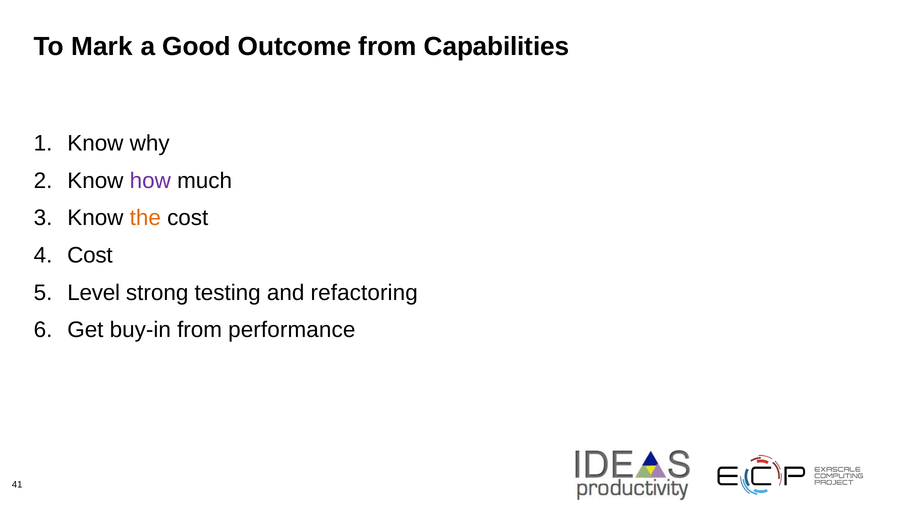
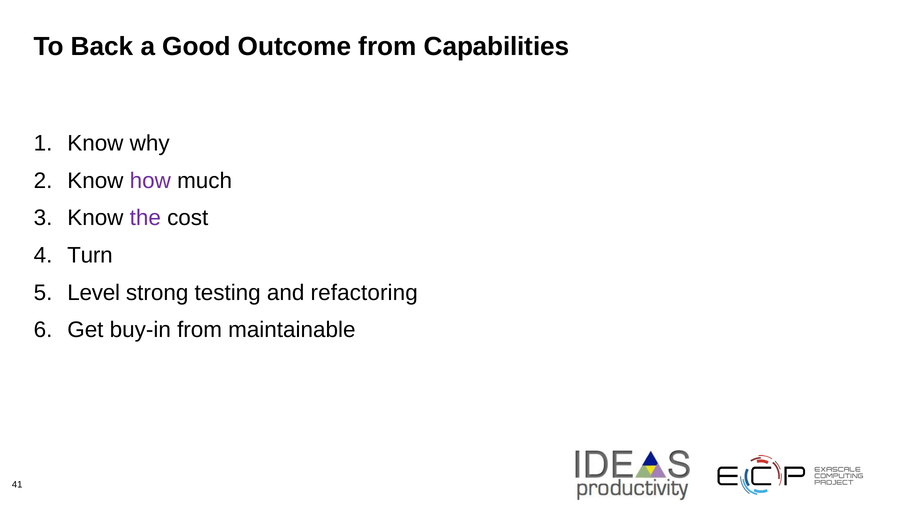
Mark: Mark -> Back (102, 46)
the colour: orange -> purple (145, 218)
Cost: Cost -> Turn (90, 255)
performance: performance -> maintainable (292, 330)
